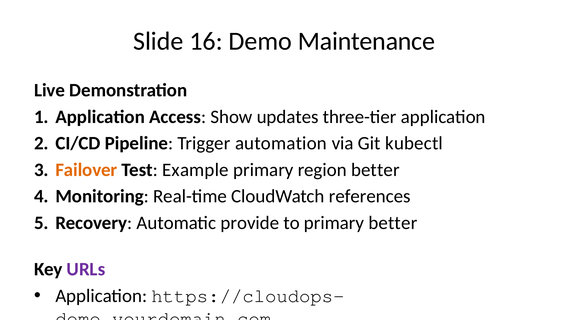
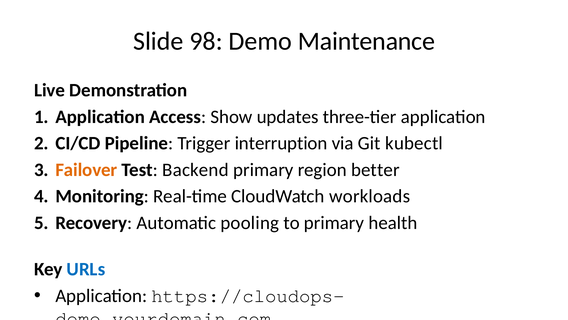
16: 16 -> 98 (206, 41)
automation: automation -> interruption (281, 143)
Example: Example -> Backend (195, 170)
references: references -> workloads (370, 196)
provide: provide -> pooling (250, 223)
primary better: better -> health (393, 223)
URLs colour: purple -> blue (86, 269)
